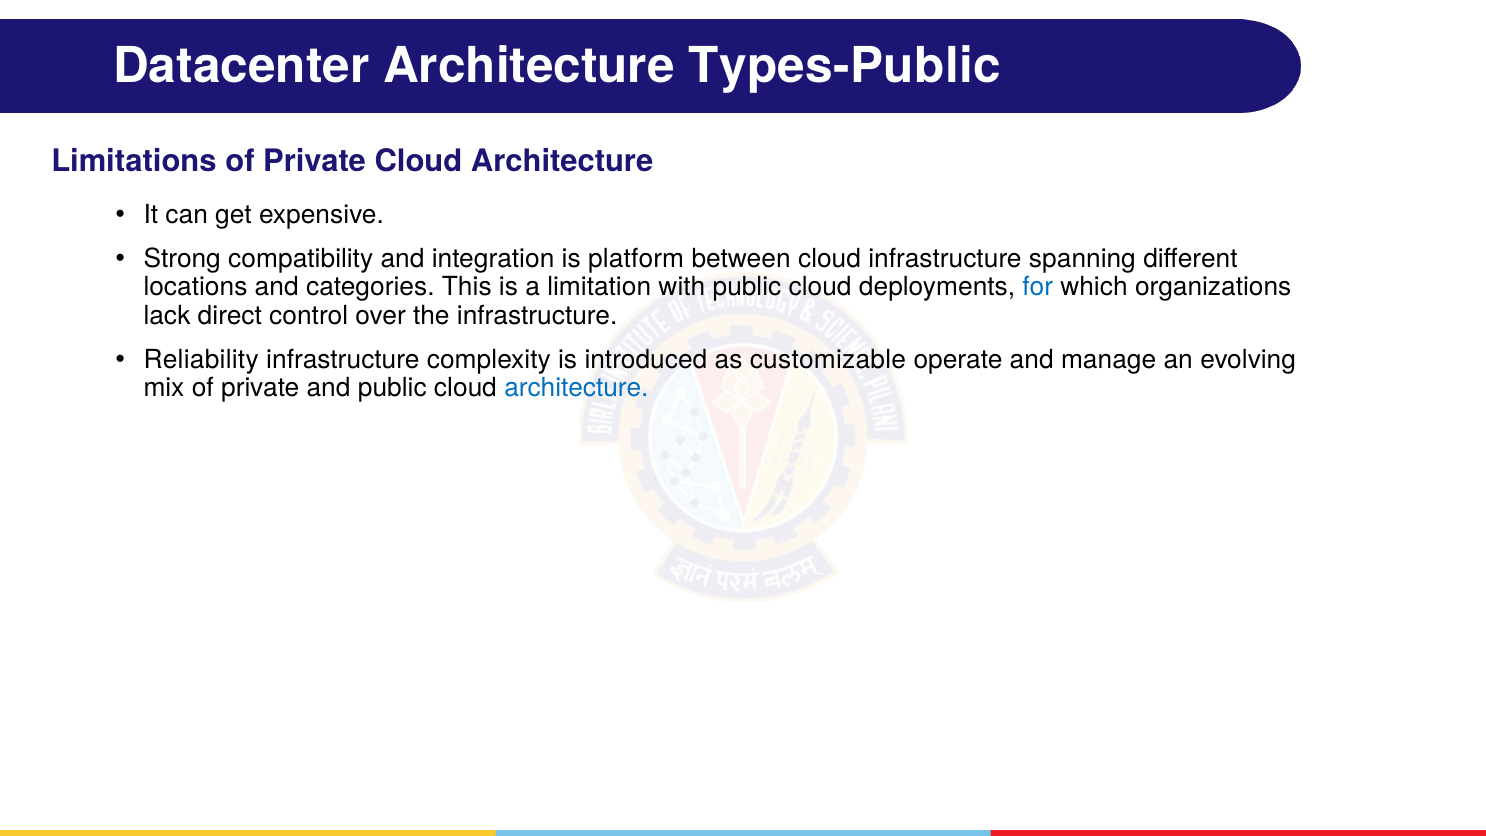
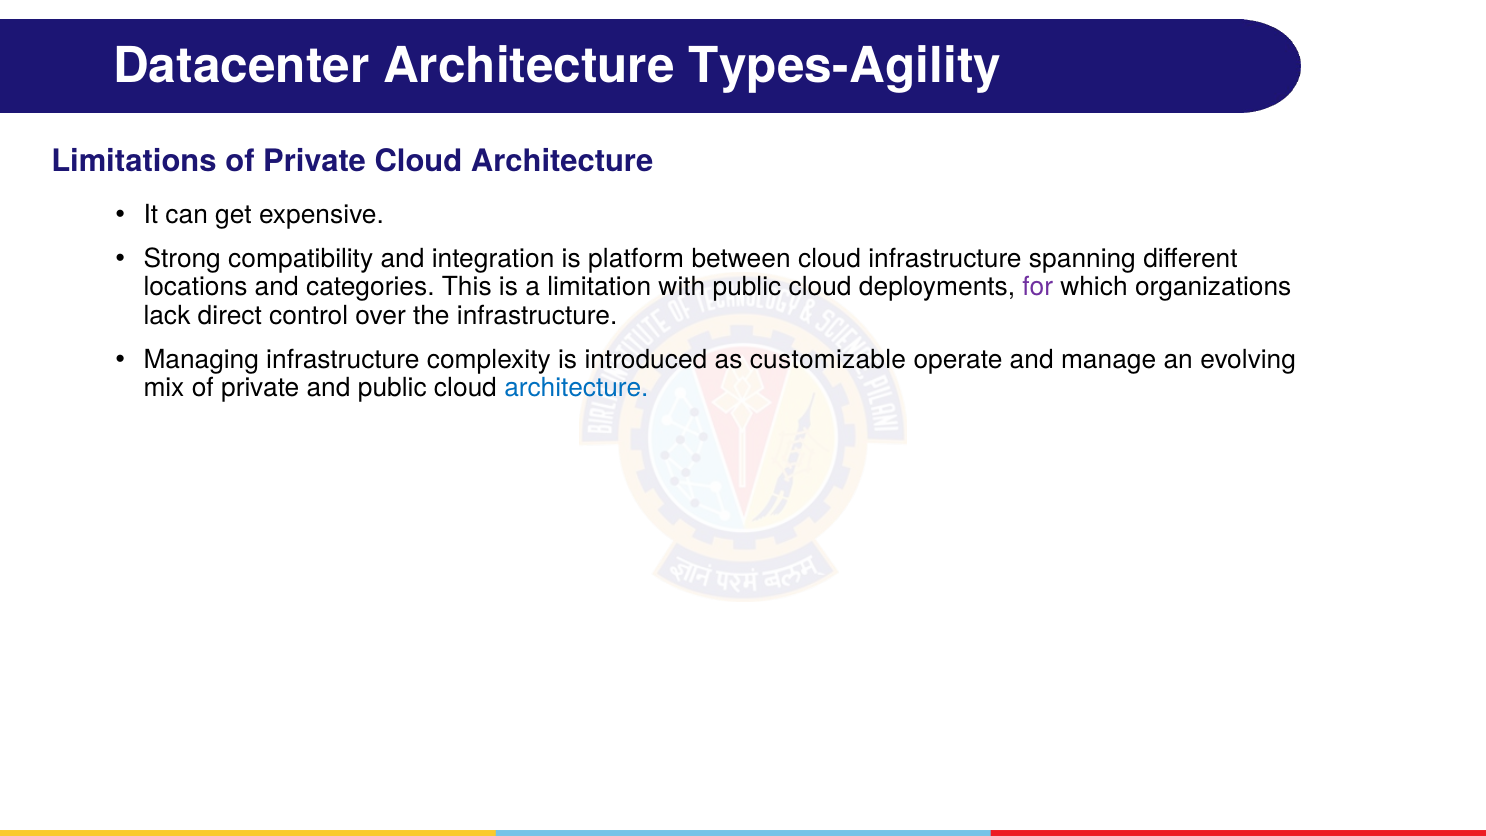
Types-Public: Types-Public -> Types-Agility (845, 66)
for colour: blue -> purple (1038, 287)
Reliability: Reliability -> Managing (201, 360)
